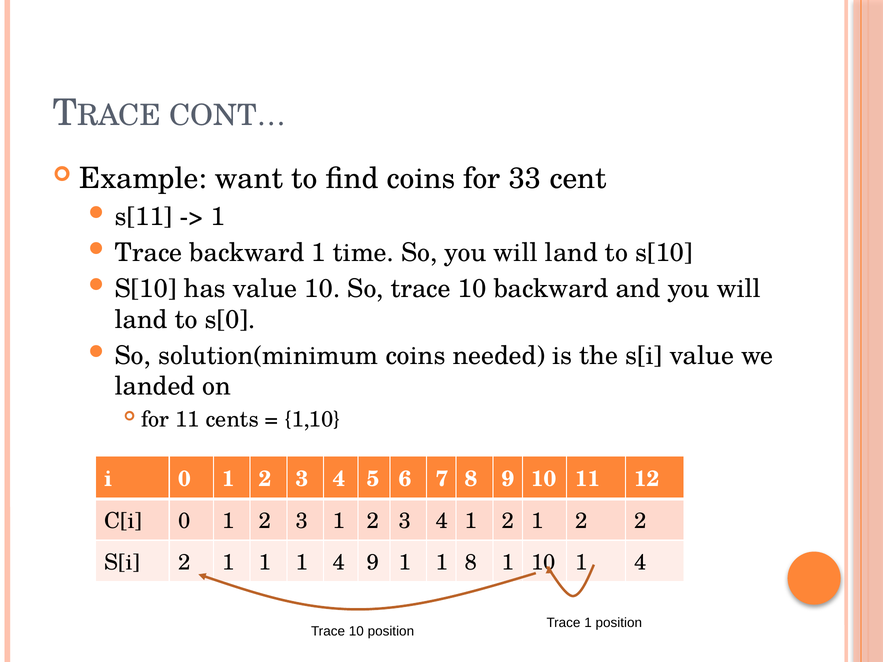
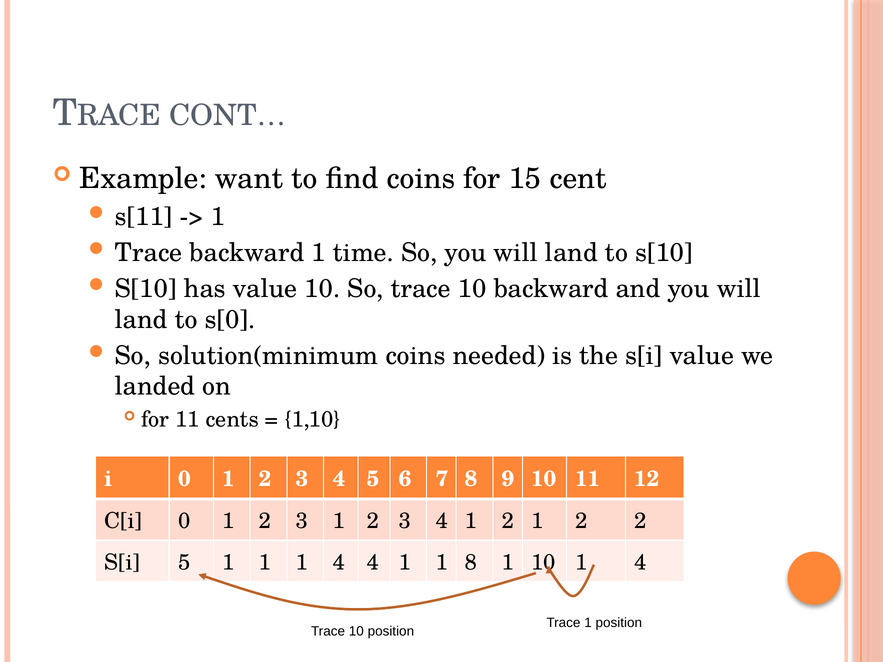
33: 33 -> 15 (525, 179)
S[i 2: 2 -> 5 (184, 563)
4 9: 9 -> 4 (373, 563)
